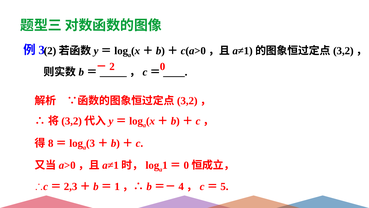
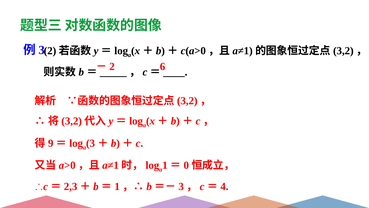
0: 0 -> 6 (163, 66)
8: 8 -> 9 (51, 143)
4: 4 -> 3 (181, 186)
5: 5 -> 4 (224, 186)
